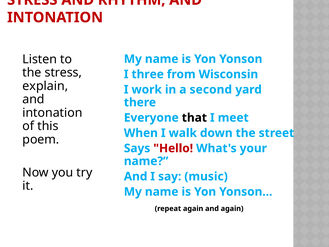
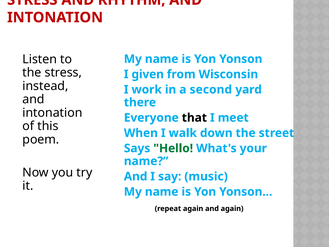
three: three -> given (148, 74)
explain: explain -> instead (45, 86)
Hello colour: red -> green (173, 148)
